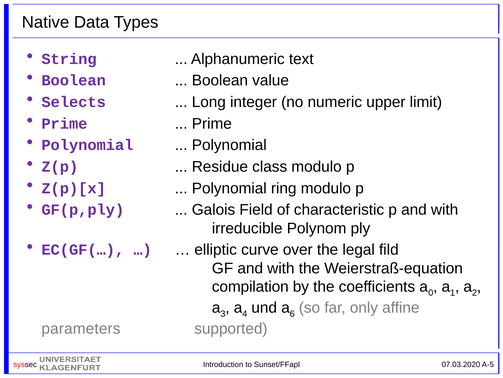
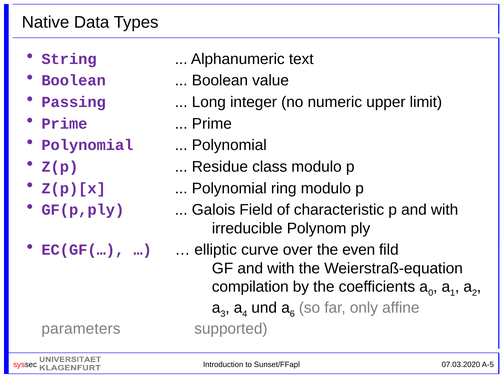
Selects: Selects -> Passing (74, 102)
legal: legal -> even (359, 249)
